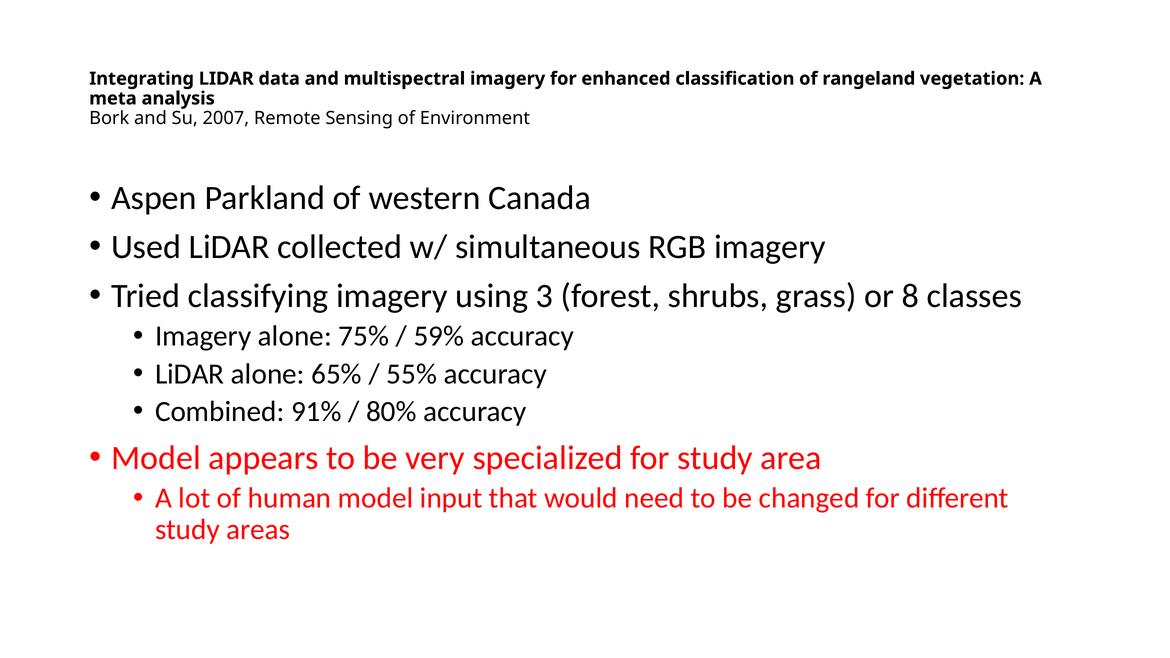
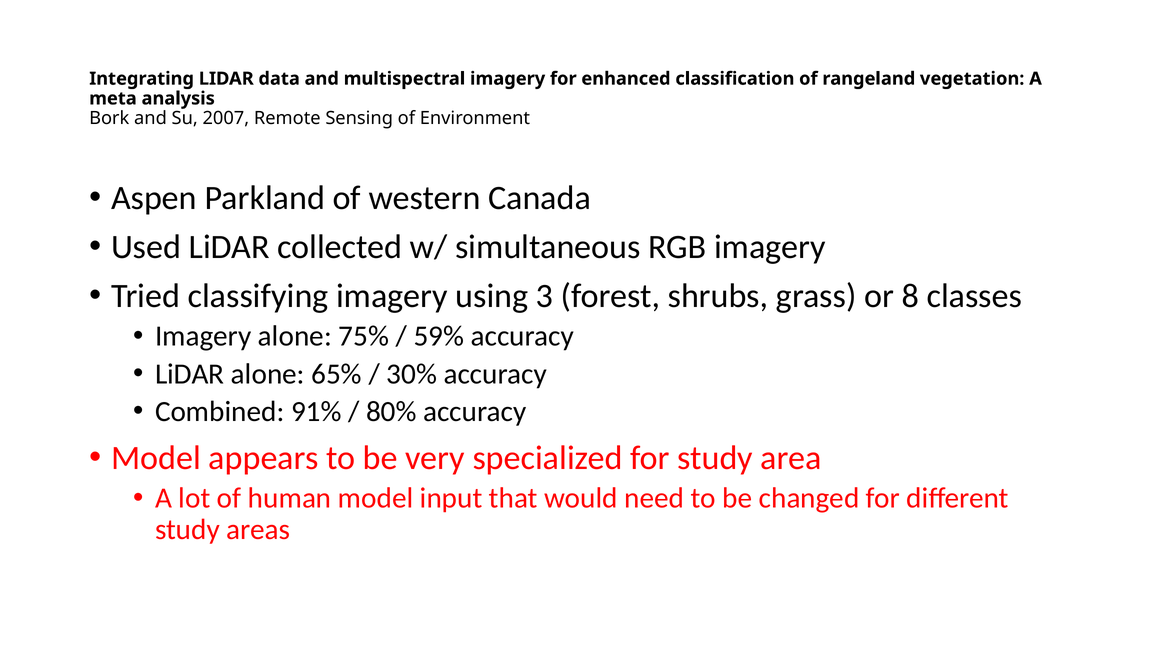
55%: 55% -> 30% (412, 374)
